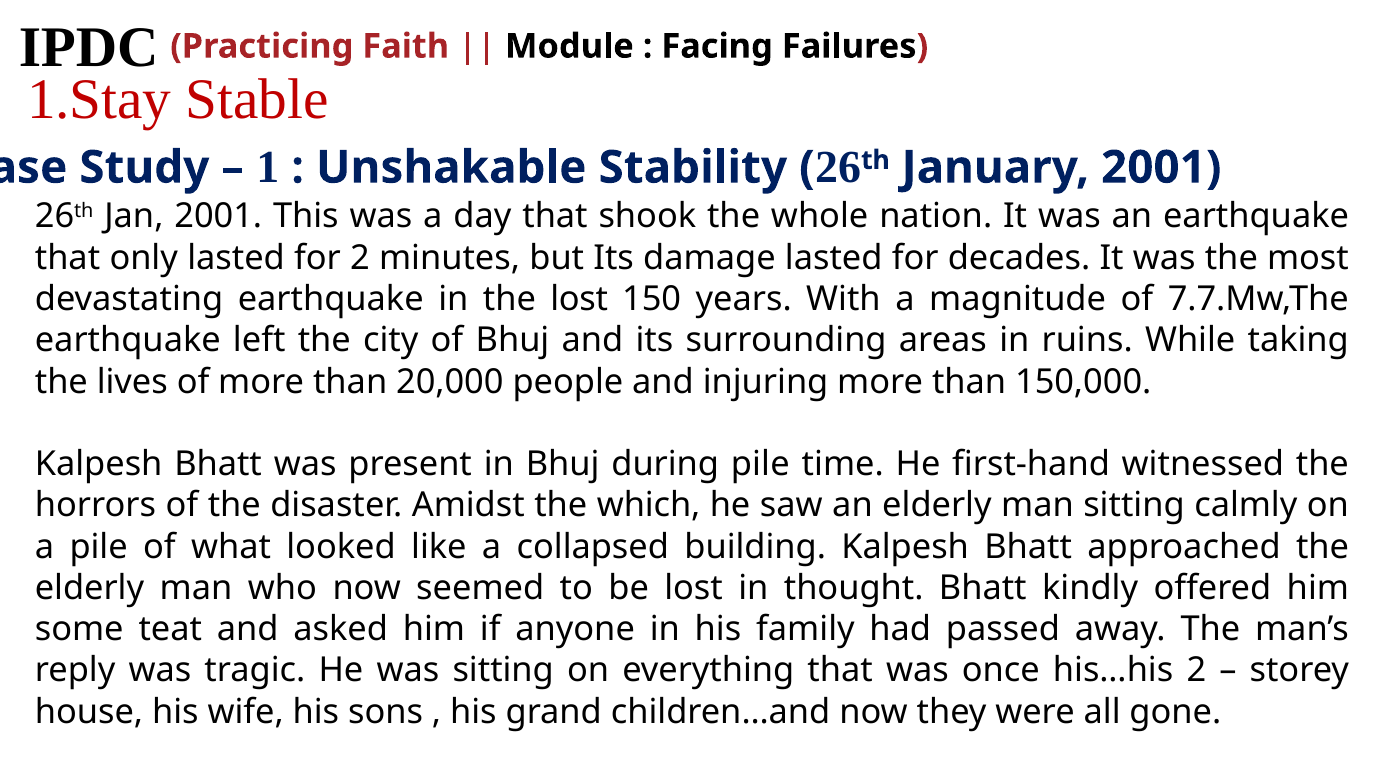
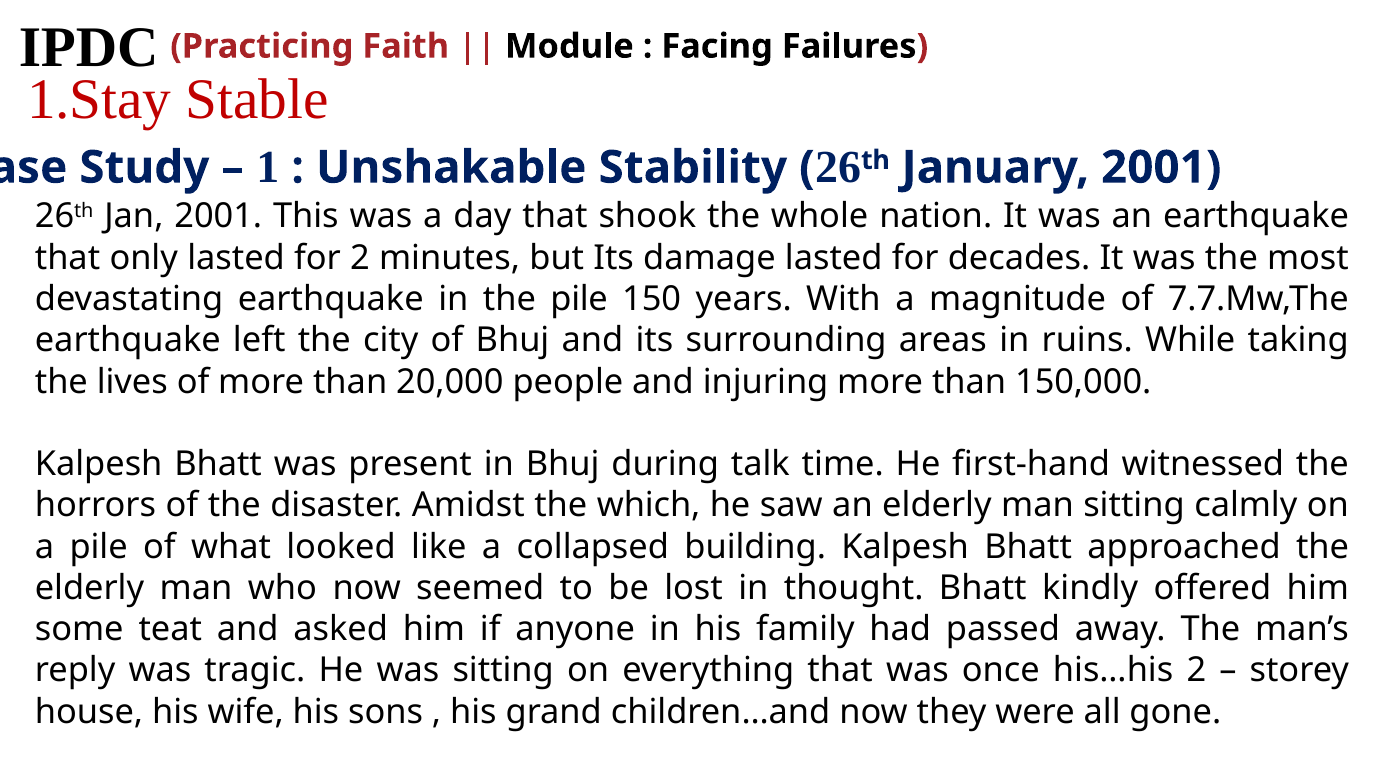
the lost: lost -> pile (579, 299)
during pile: pile -> talk (760, 464)
